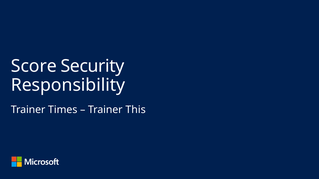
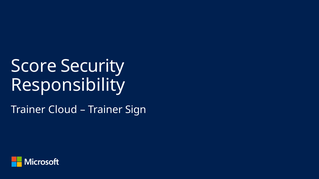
Times: Times -> Cloud (63, 110)
This: This -> Sign (136, 110)
